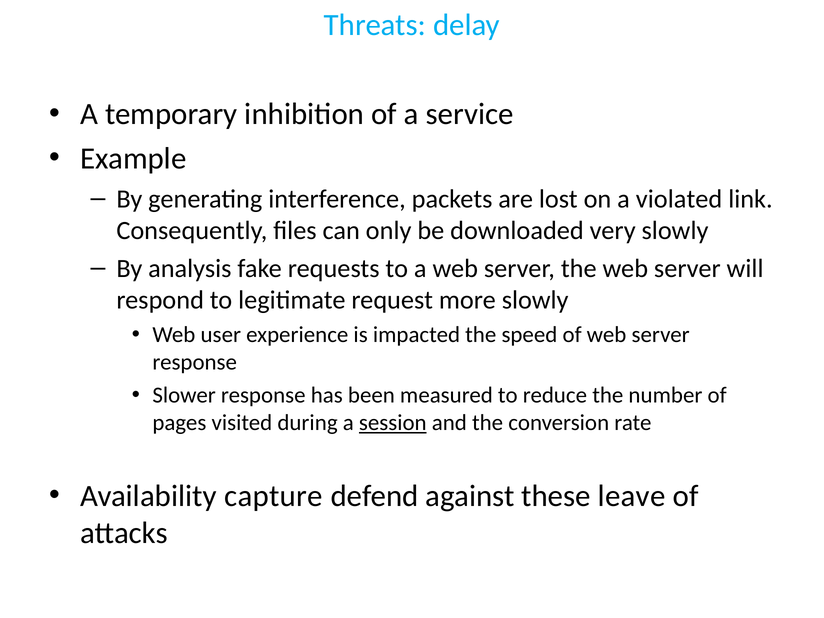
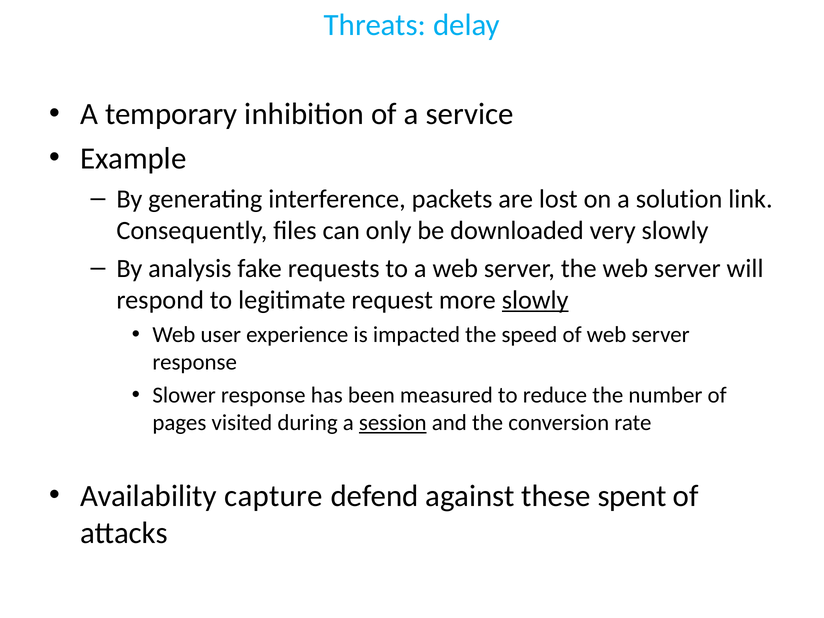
violated: violated -> solution (679, 199)
slowly underline: none -> present (535, 300)
leave: leave -> spent (632, 496)
